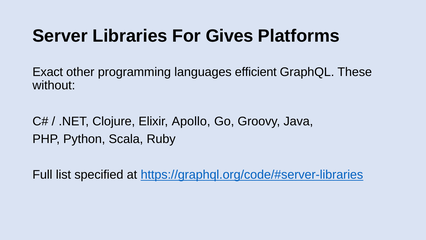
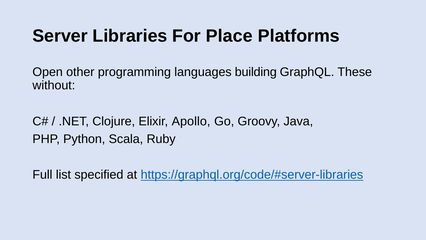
Gives: Gives -> Place (229, 36)
Exact: Exact -> Open (48, 72)
efficient: efficient -> building (256, 72)
